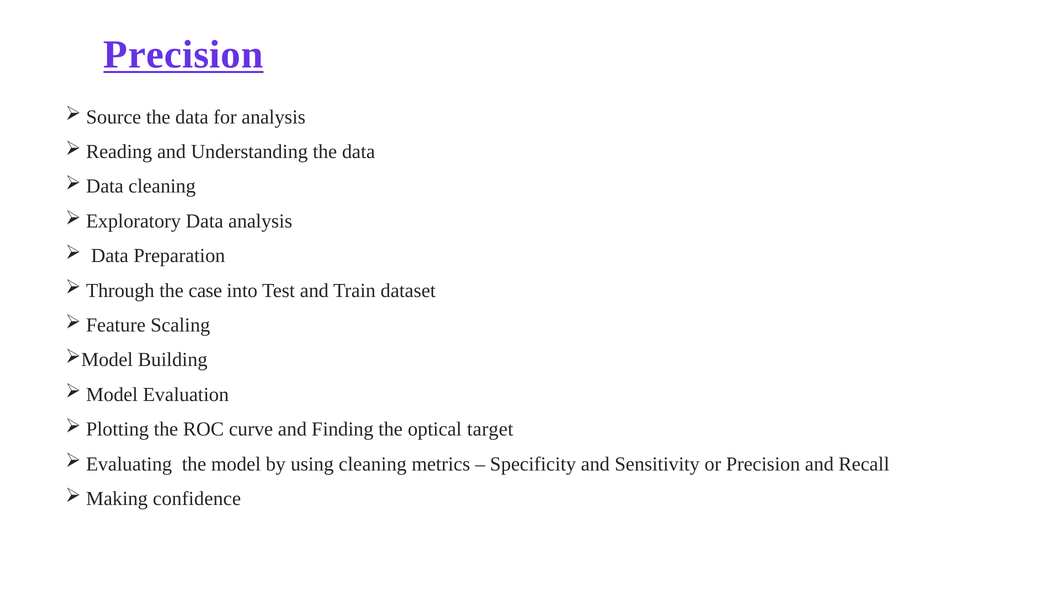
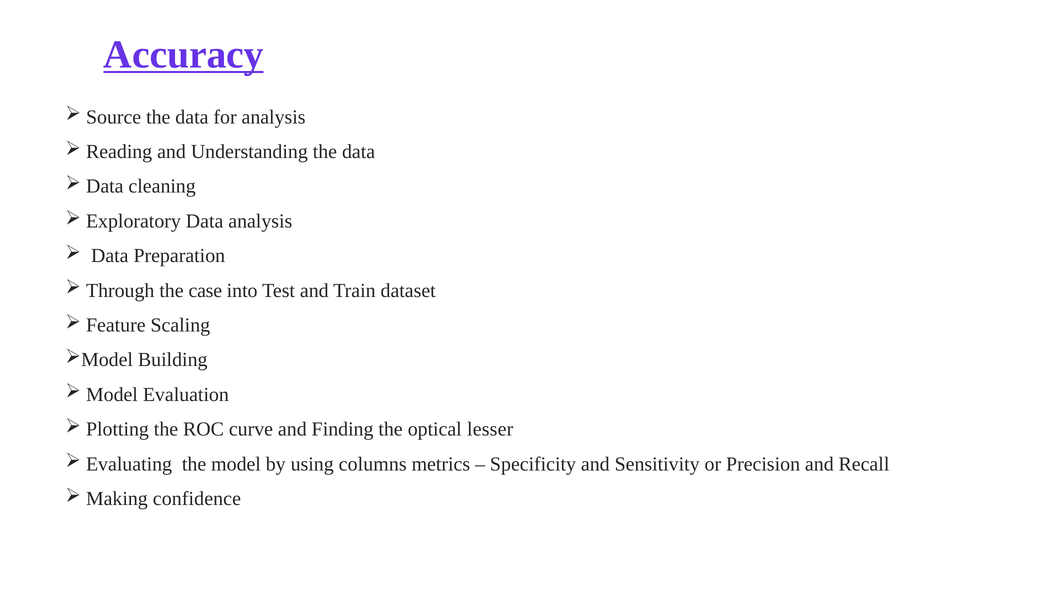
Precision: Precision -> Accuracy (184, 55)
target: target -> lesser (490, 429)
using cleaning: cleaning -> columns (373, 464)
